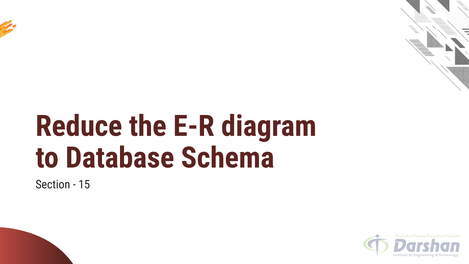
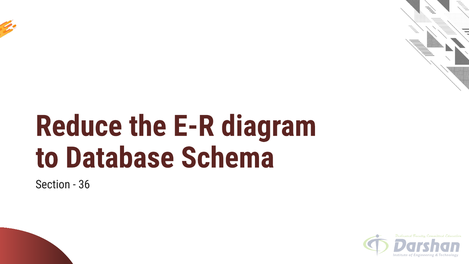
15: 15 -> 36 (84, 185)
